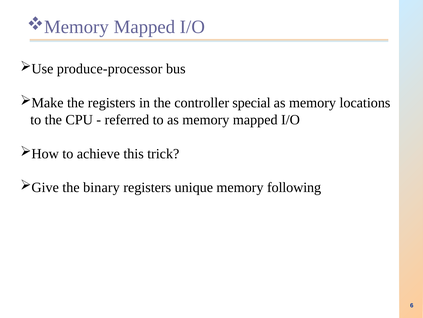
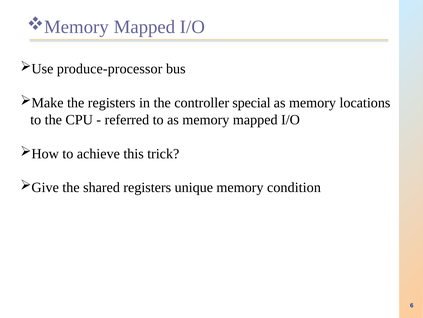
binary: binary -> shared (102, 187)
following: following -> condition (294, 187)
